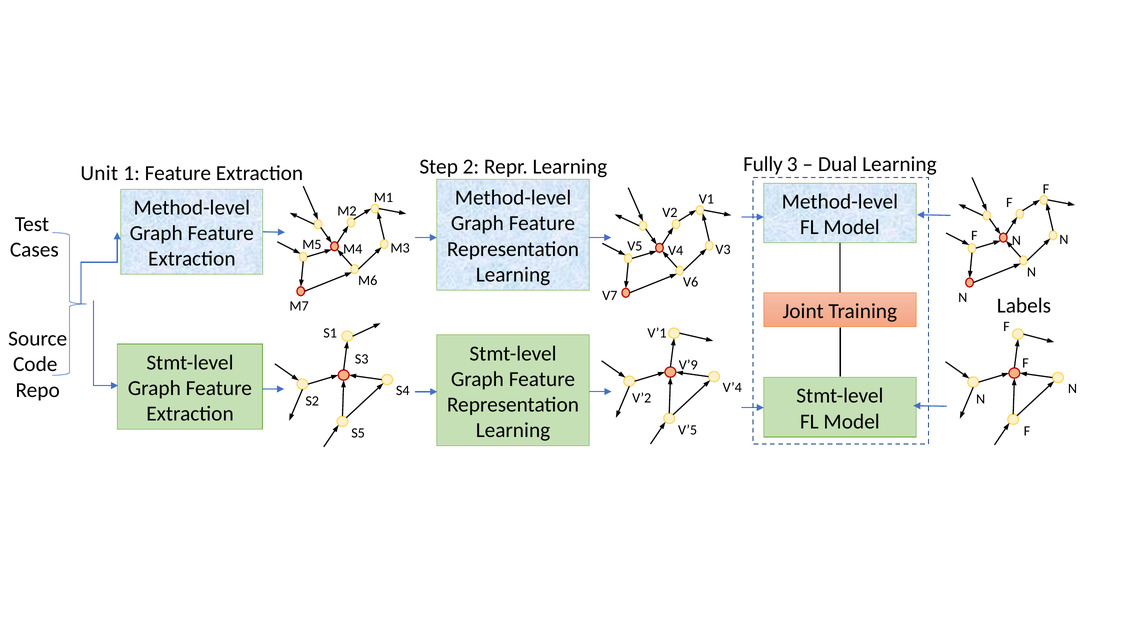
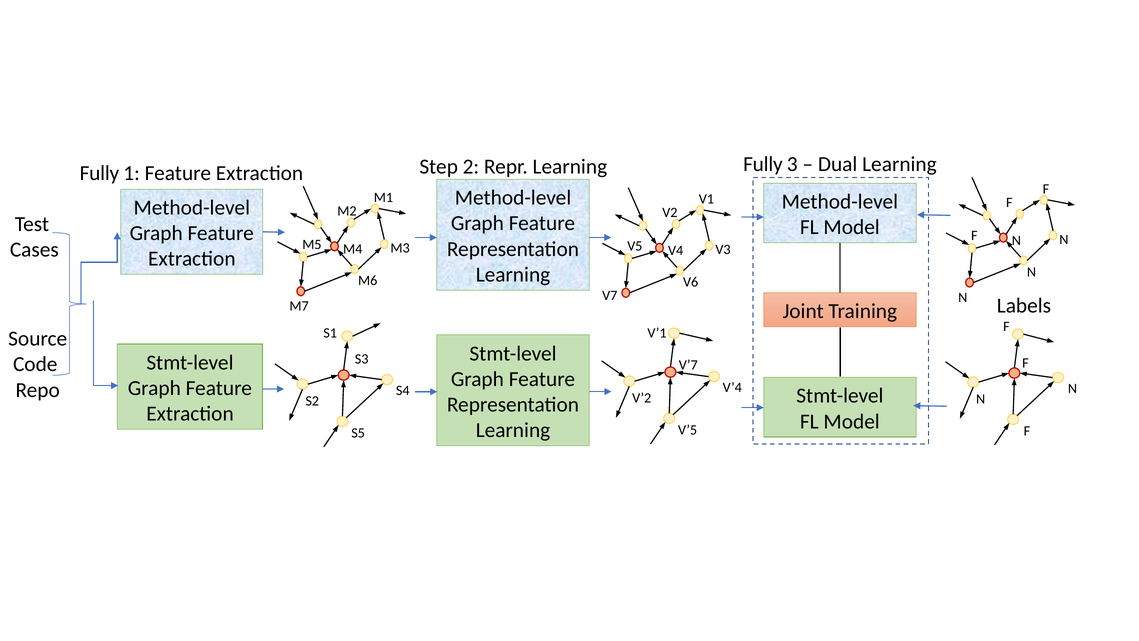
Unit: Unit -> Fully (99, 173)
V’9: V’9 -> V’7 (688, 365)
